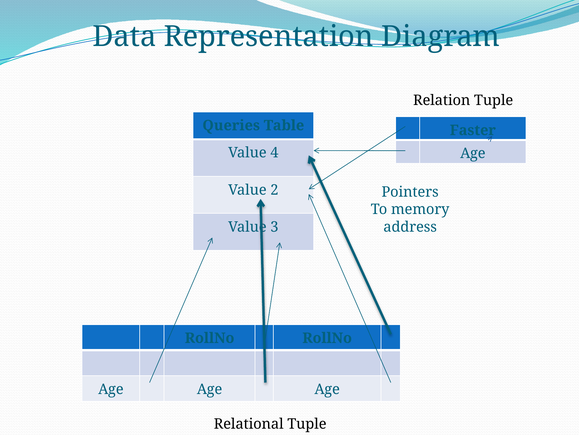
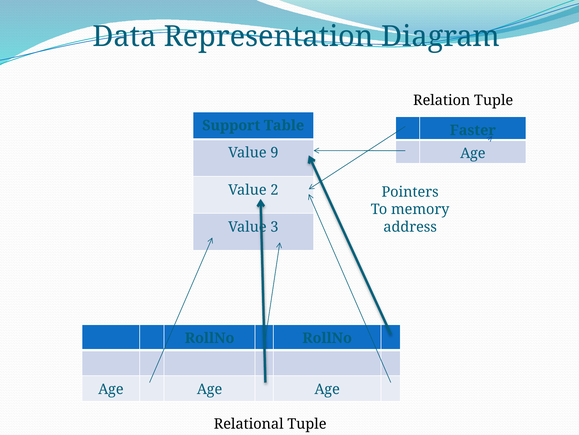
Queries: Queries -> Support (231, 125)
4: 4 -> 9 (274, 153)
